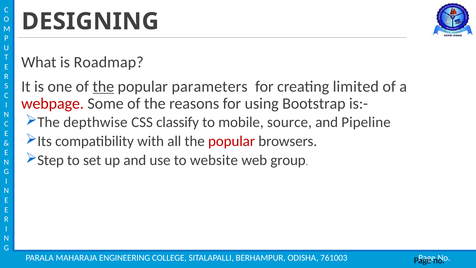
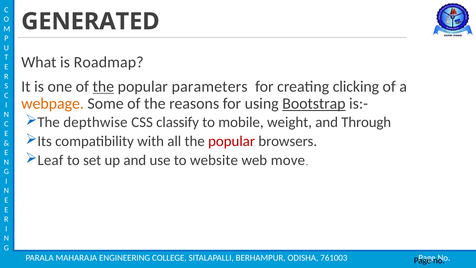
DESIGNING: DESIGNING -> GENERATED (90, 21)
limited: limited -> clicking (356, 86)
webpage colour: red -> orange (53, 104)
Bootstrap underline: none -> present (314, 104)
source: source -> weight (289, 122)
Pipeline: Pipeline -> Through (366, 122)
Step: Step -> Leaf (50, 160)
group: group -> move (288, 160)
